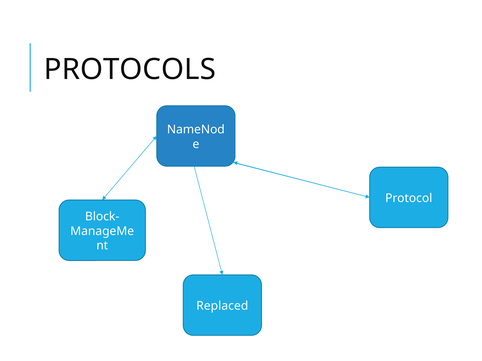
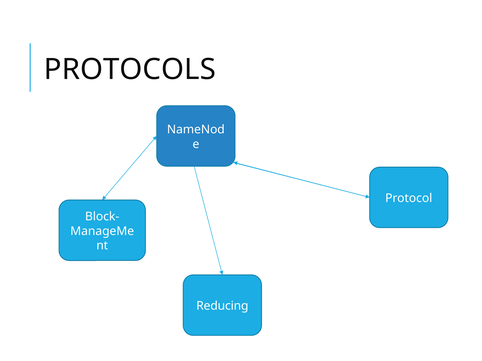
Replaced: Replaced -> Reducing (222, 306)
